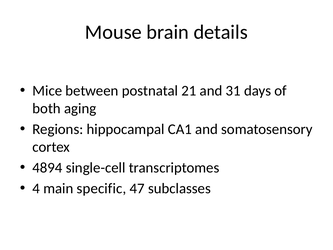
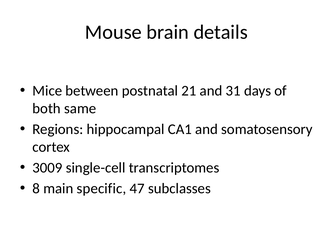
aging: aging -> same (80, 108)
4894: 4894 -> 3009 (47, 168)
4: 4 -> 8 (36, 188)
